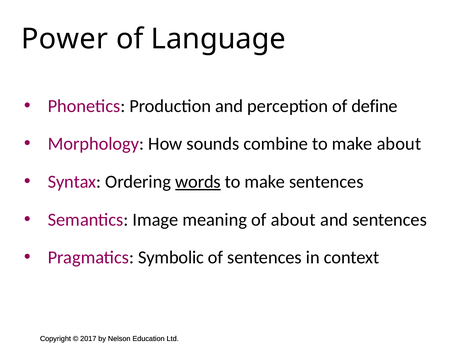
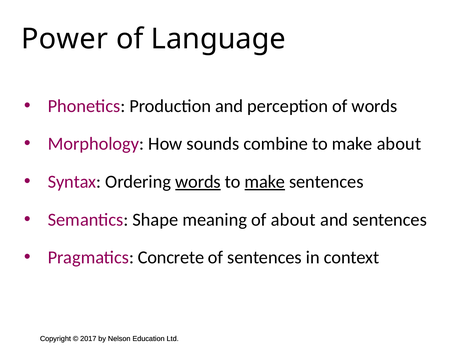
of define: define -> words (375, 106)
make underline: none -> present (265, 182)
Image: Image -> Shape (155, 220)
Symbolic: Symbolic -> Concrete (171, 258)
